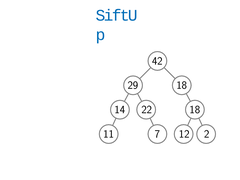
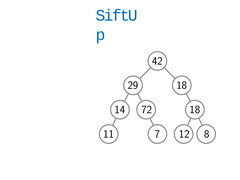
22: 22 -> 72 (147, 110)
2: 2 -> 8 (207, 134)
